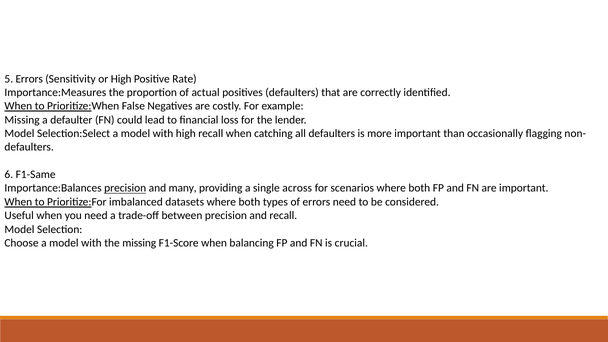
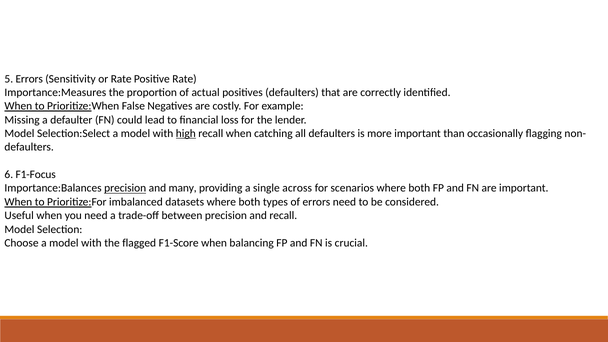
or High: High -> Rate (121, 79)
high underline: none -> present (186, 134)
F1-Same: F1-Same -> F1-Focus (36, 175)
the missing: missing -> flagged (139, 243)
